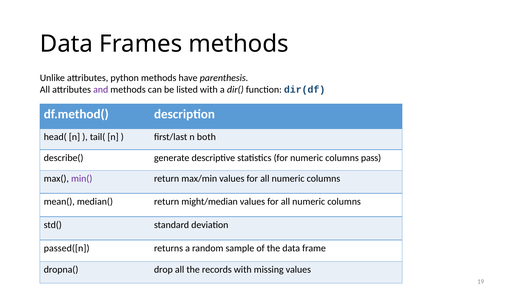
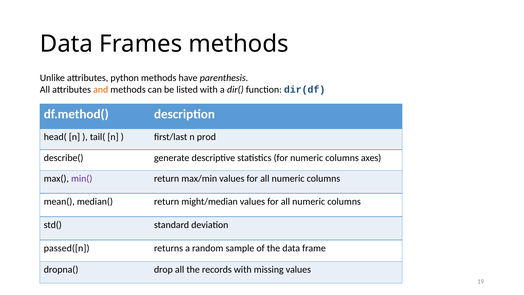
and colour: purple -> orange (101, 90)
both: both -> prod (206, 137)
pass: pass -> axes (371, 158)
